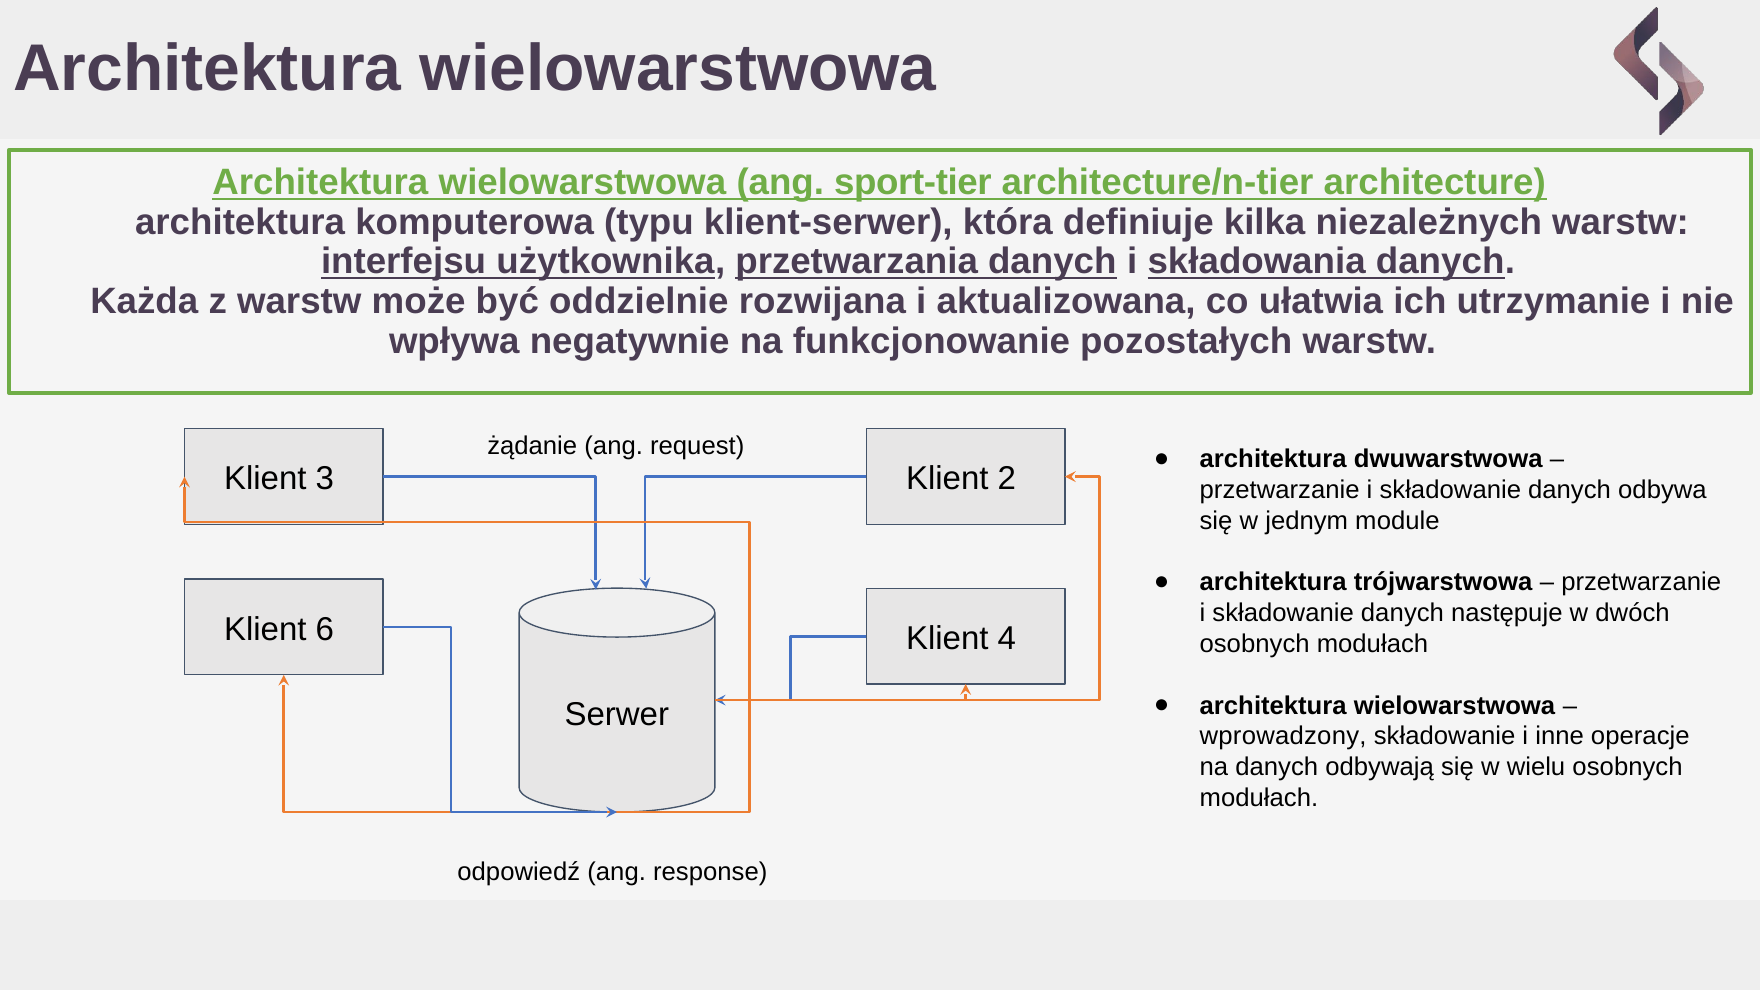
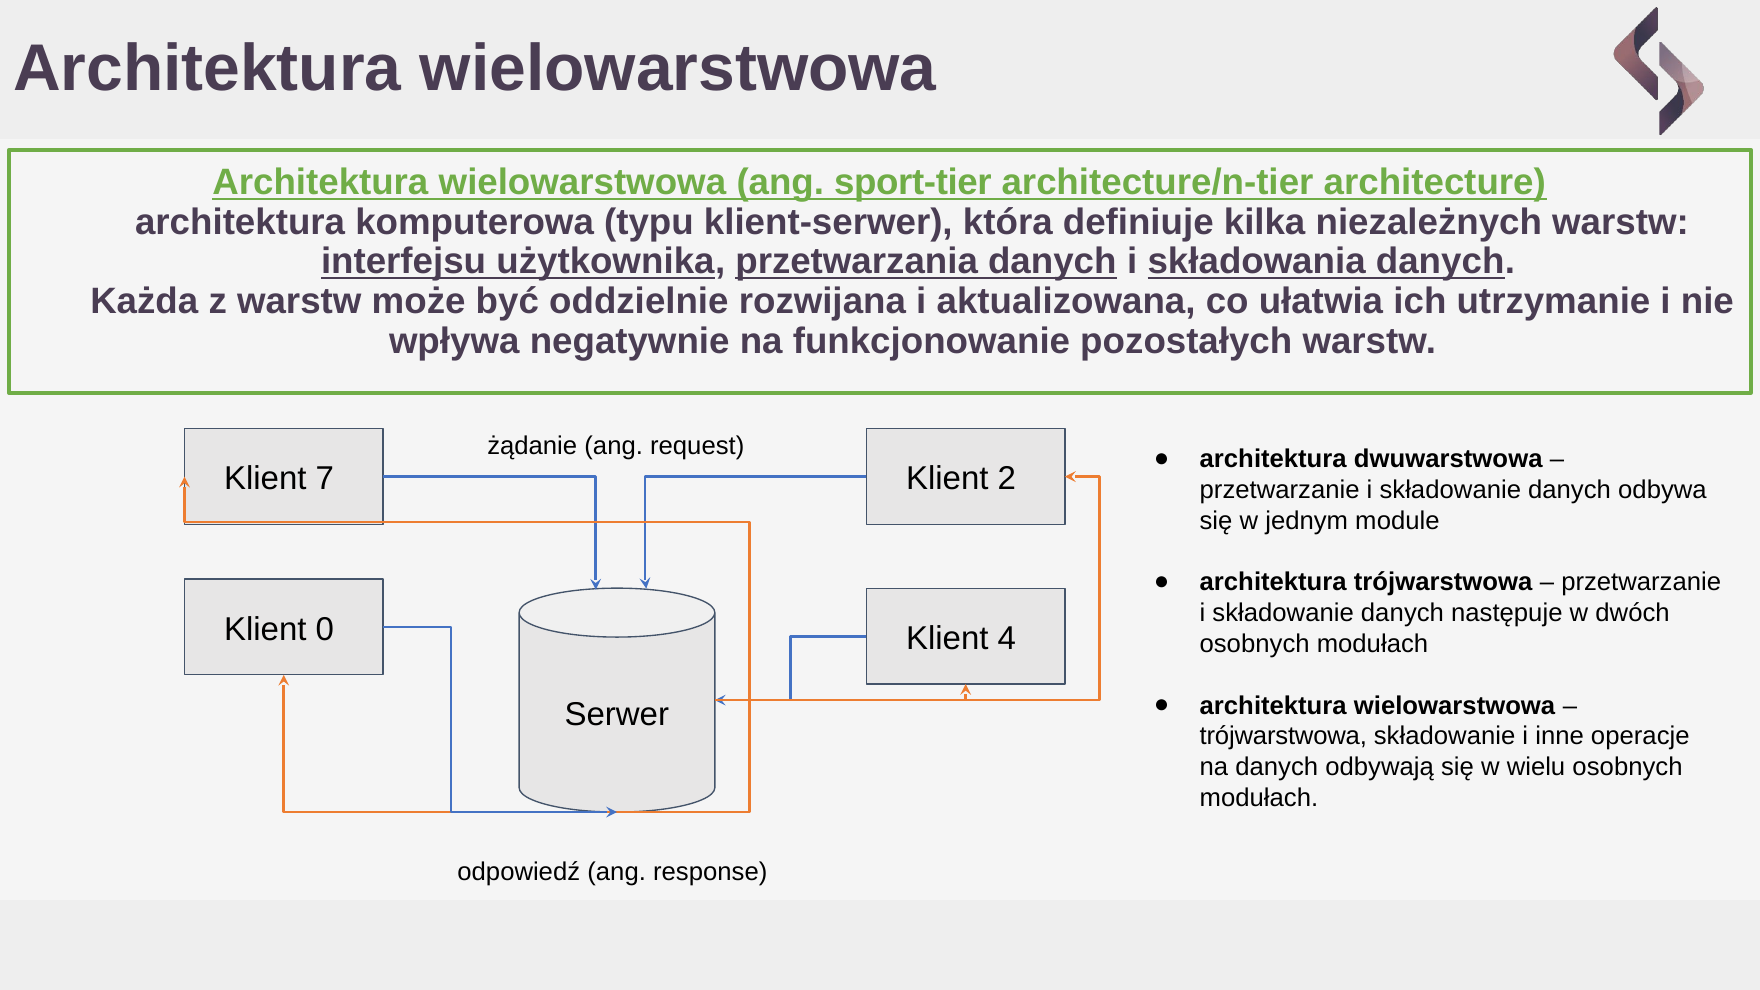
3: 3 -> 7 (325, 479)
6: 6 -> 0 (325, 629)
wprowadzony: wprowadzony -> trójwarstwowa (1283, 736)
